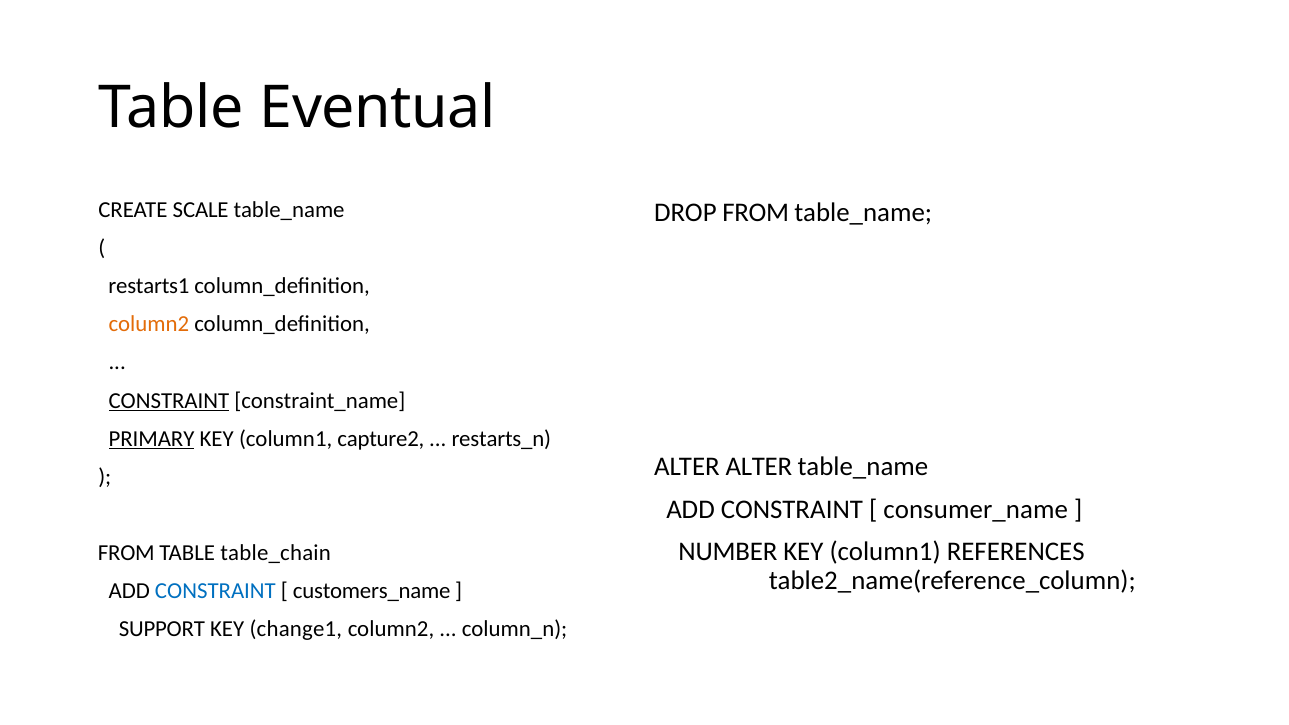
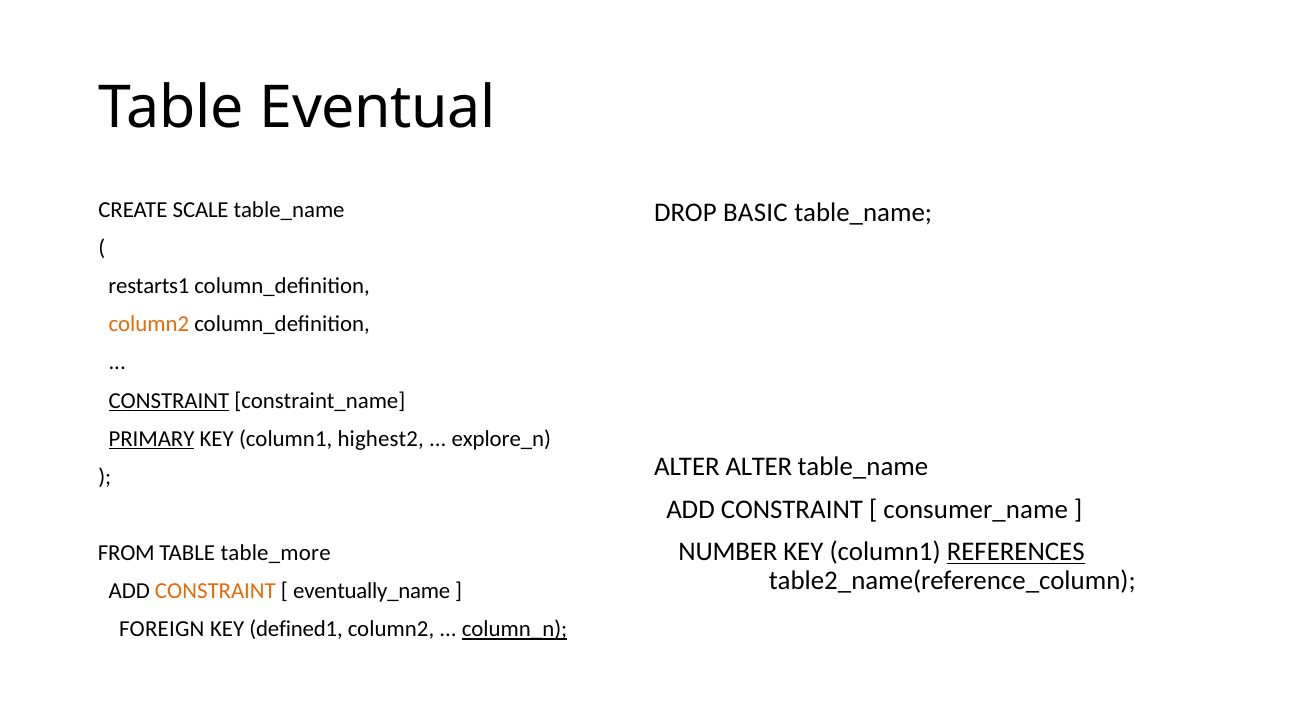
DROP FROM: FROM -> BASIC (755, 212)
capture2: capture2 -> highest2 (381, 439)
restarts_n: restarts_n -> explore_n (501, 439)
REFERENCES underline: none -> present (1016, 552)
table_chain: table_chain -> table_more (276, 553)
CONSTRAINT colour: blue -> orange (215, 591)
customers_name: customers_name -> eventually_name (372, 591)
SUPPORT: SUPPORT -> FOREIGN (162, 629)
change1: change1 -> defined1 (296, 629)
column_n underline: none -> present (515, 629)
